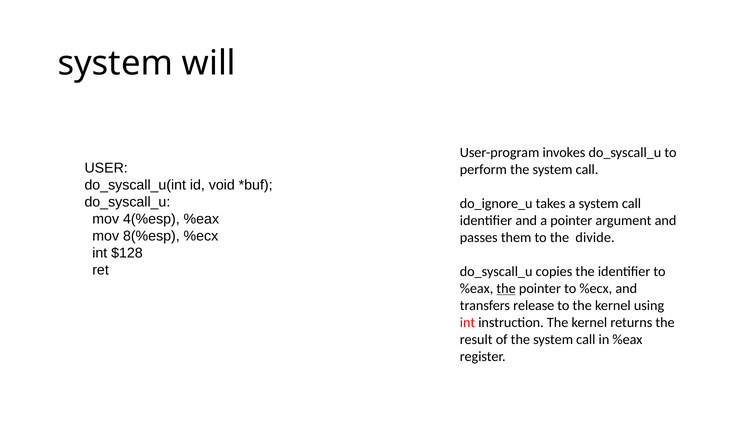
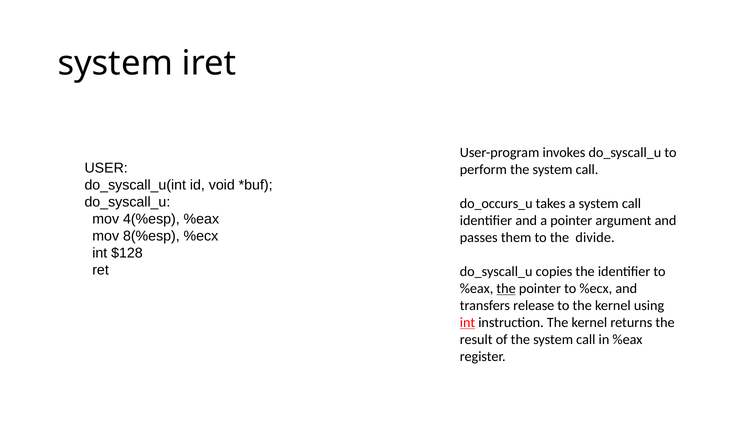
will: will -> iret (209, 64)
do_ignore_u: do_ignore_u -> do_occurs_u (496, 204)
int underline: none -> present (467, 323)
